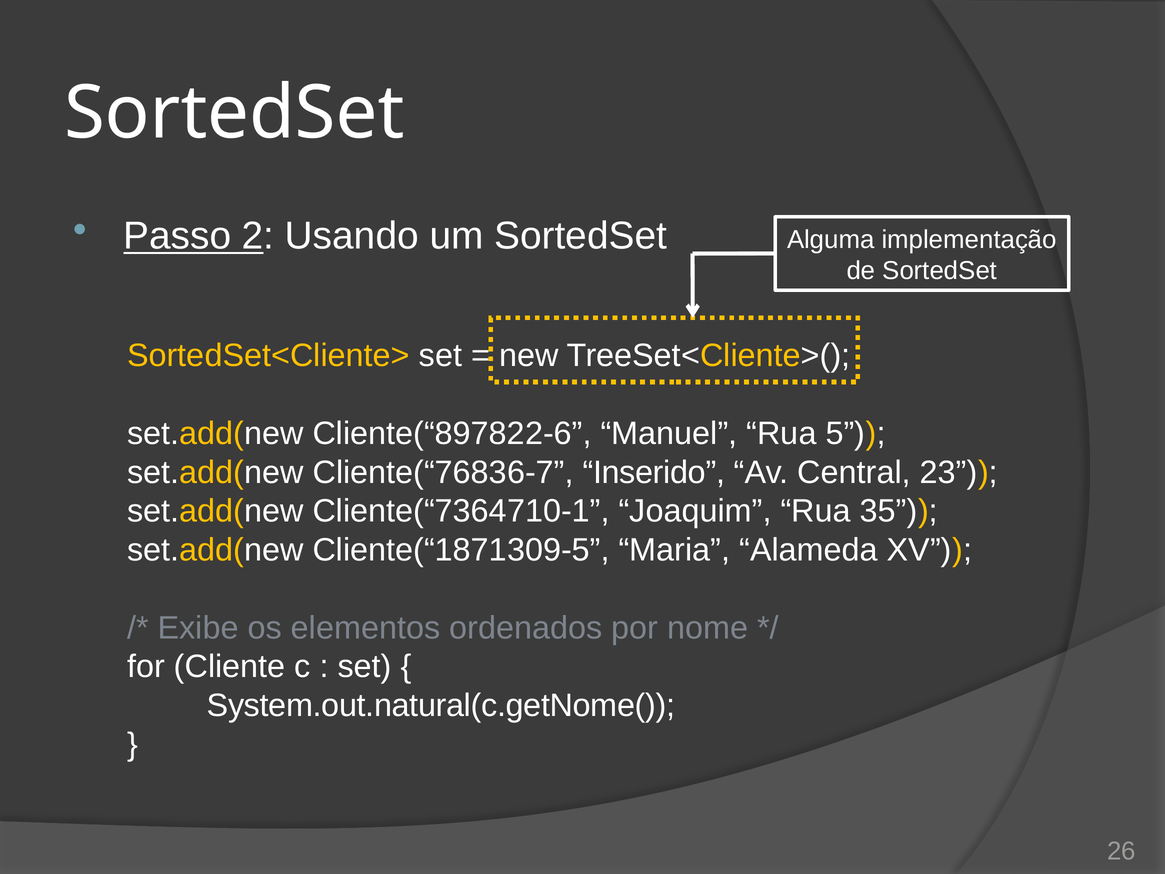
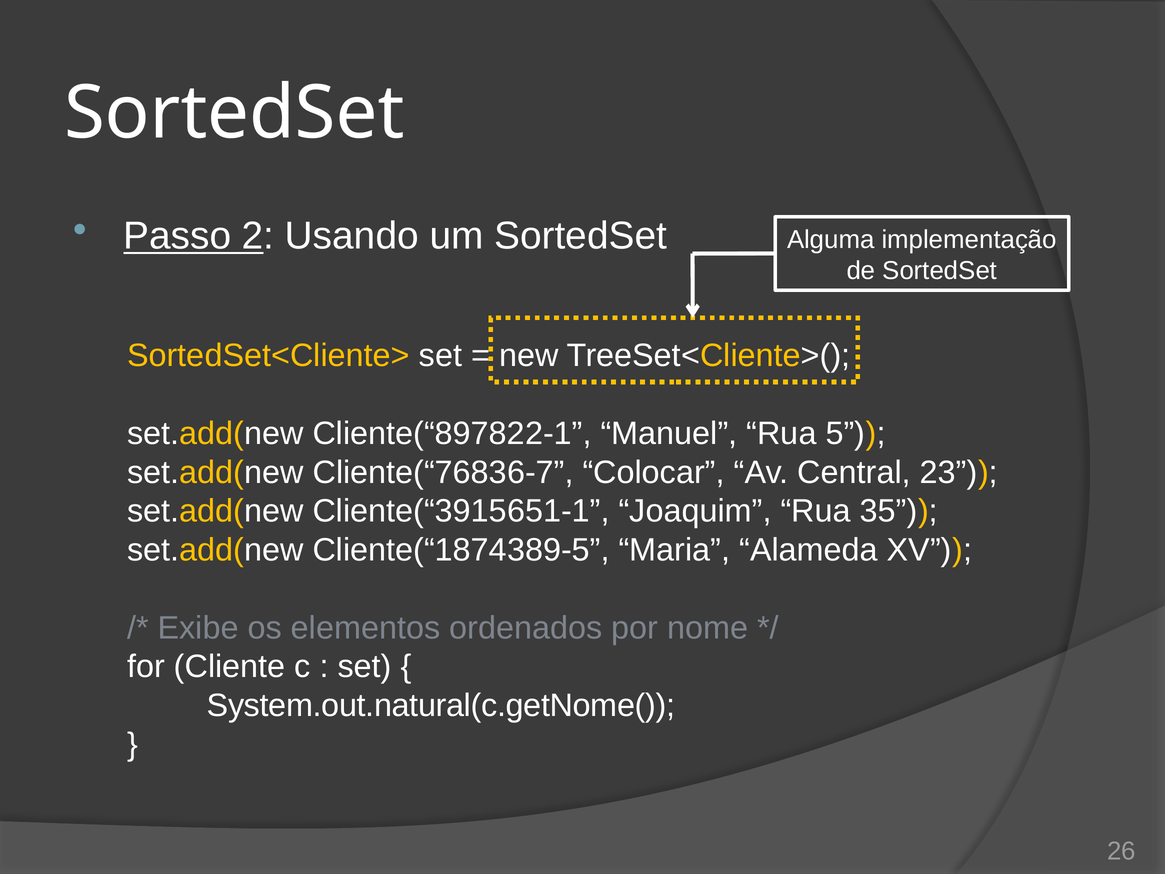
Cliente(“897822-6: Cliente(“897822-6 -> Cliente(“897822-1 (452, 433)
Inserido: Inserido -> Colocar (654, 472)
Cliente(“7364710-1: Cliente(“7364710-1 -> Cliente(“3915651-1 (461, 511)
Cliente(“1871309-5: Cliente(“1871309-5 -> Cliente(“1874389-5 (461, 550)
